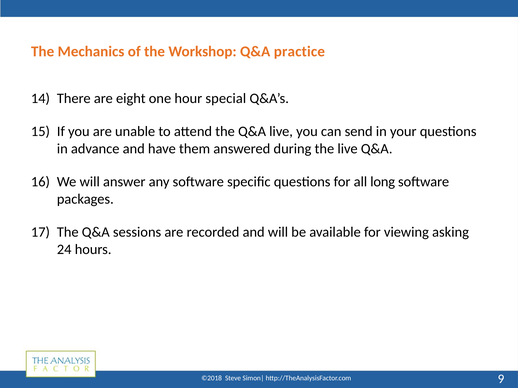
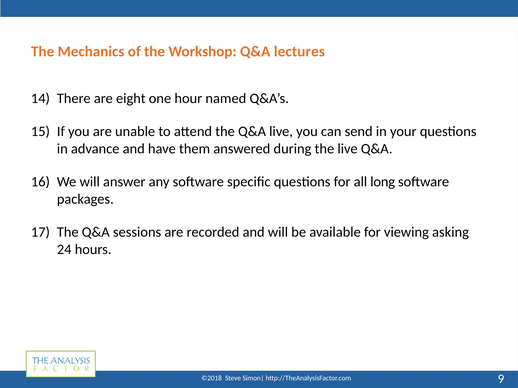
practice: practice -> lectures (299, 52)
special: special -> named (226, 99)
